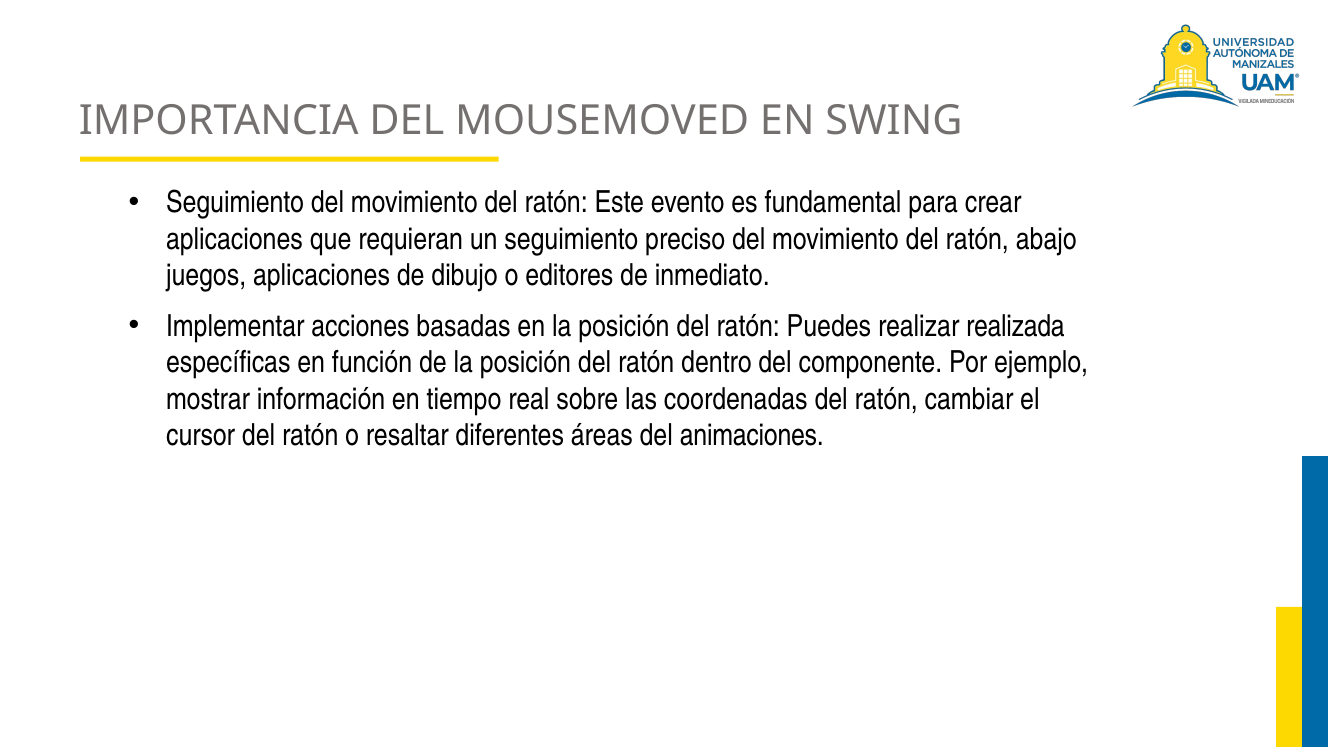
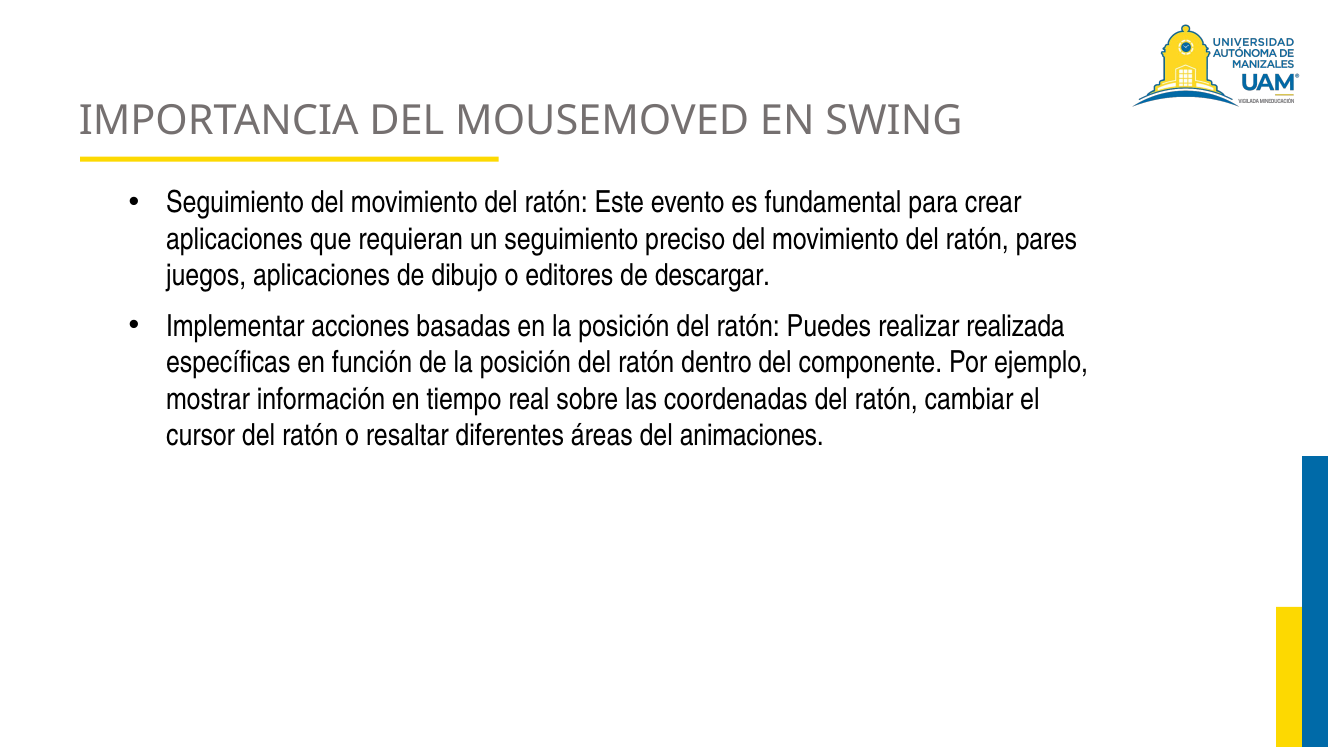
abajo: abajo -> pares (1046, 239)
inmediato: inmediato -> descargar (712, 276)
